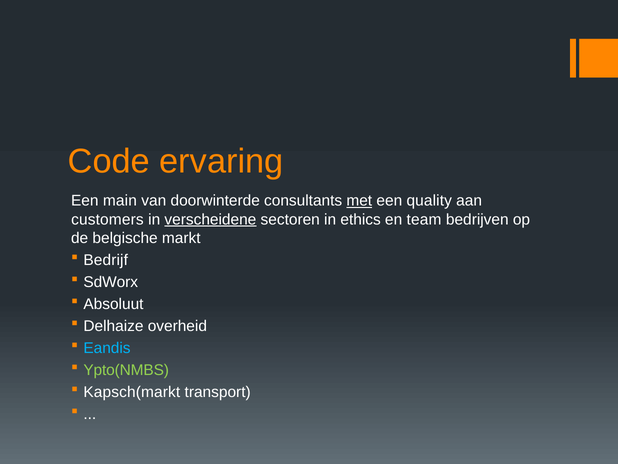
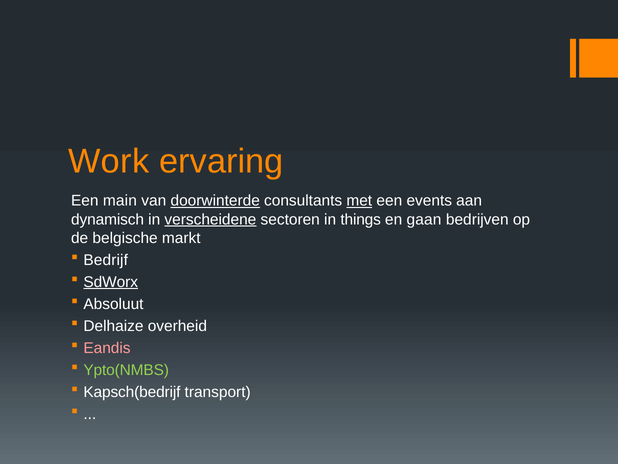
Code: Code -> Work (109, 161)
doorwinterde underline: none -> present (215, 201)
quality: quality -> events (429, 201)
customers: customers -> dynamisch (108, 219)
ethics: ethics -> things (361, 219)
team: team -> gaan (424, 219)
SdWorx underline: none -> present (111, 282)
Eandis colour: light blue -> pink (107, 348)
Kapsch(markt: Kapsch(markt -> Kapsch(bedrijf (132, 392)
